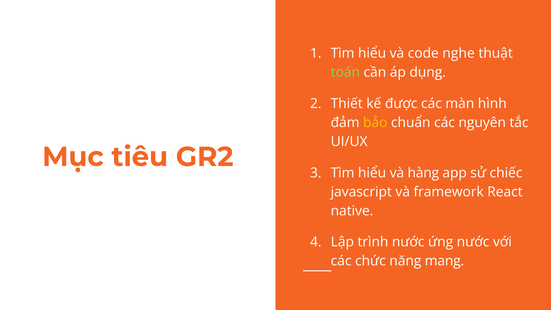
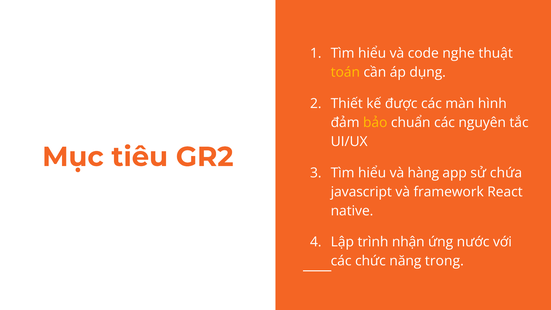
toán colour: light green -> yellow (345, 72)
chiếc: chiếc -> chứa (506, 173)
trình nước: nước -> nhận (408, 242)
mang: mang -> trong (444, 261)
